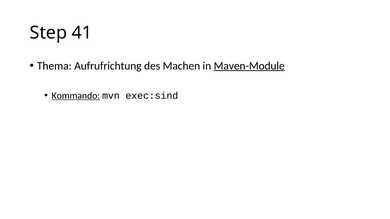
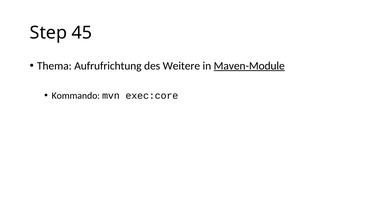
41: 41 -> 45 (82, 33)
Machen: Machen -> Weitere (181, 66)
Kommando underline: present -> none (76, 96)
exec:sind: exec:sind -> exec:core (152, 96)
